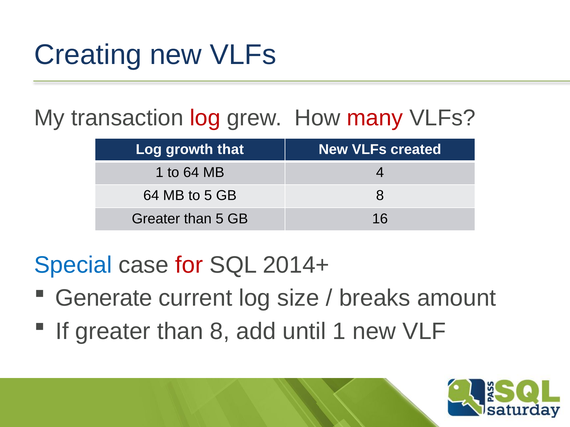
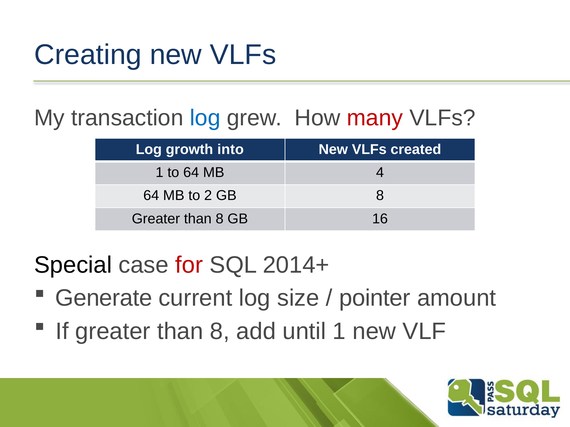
log colour: red -> blue (205, 118)
that: that -> into (231, 150)
to 5: 5 -> 2 (208, 196)
5: 5 -> 8 (220, 219)
Special colour: blue -> black (73, 265)
breaks: breaks -> pointer (375, 298)
